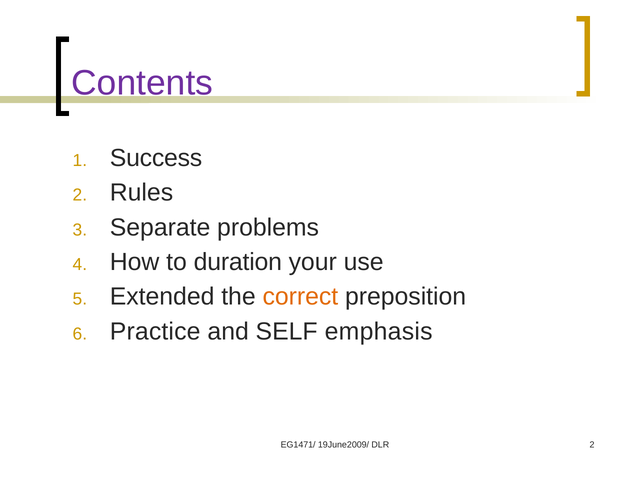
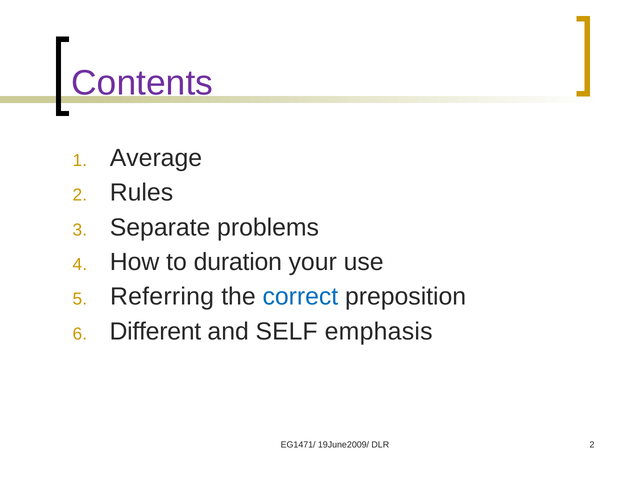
Success: Success -> Average (156, 158)
Extended: Extended -> Referring (162, 297)
correct colour: orange -> blue (300, 297)
Practice: Practice -> Different (155, 332)
